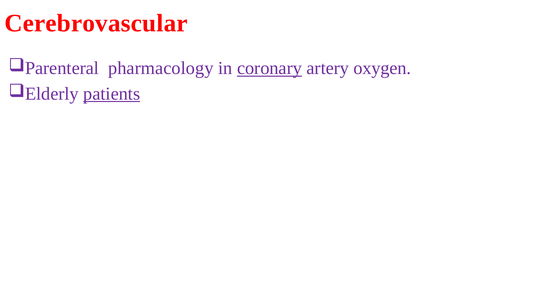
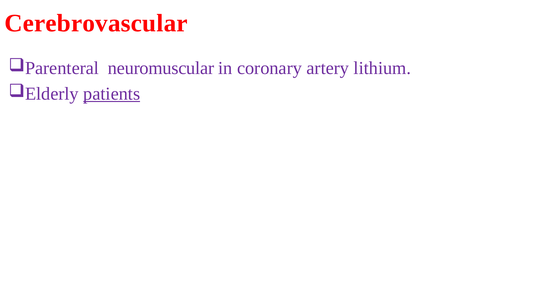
pharmacology: pharmacology -> neuromuscular (161, 68)
coronary underline: present -> none (269, 68)
oxygen: oxygen -> lithium (382, 68)
